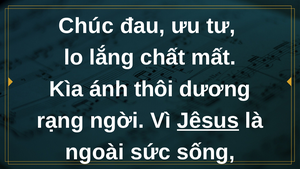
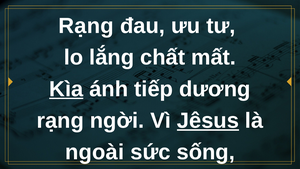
Chúc: Chúc -> Rạng (86, 26)
Kìa underline: none -> present (66, 89)
thôi: thôi -> tiếp (154, 89)
